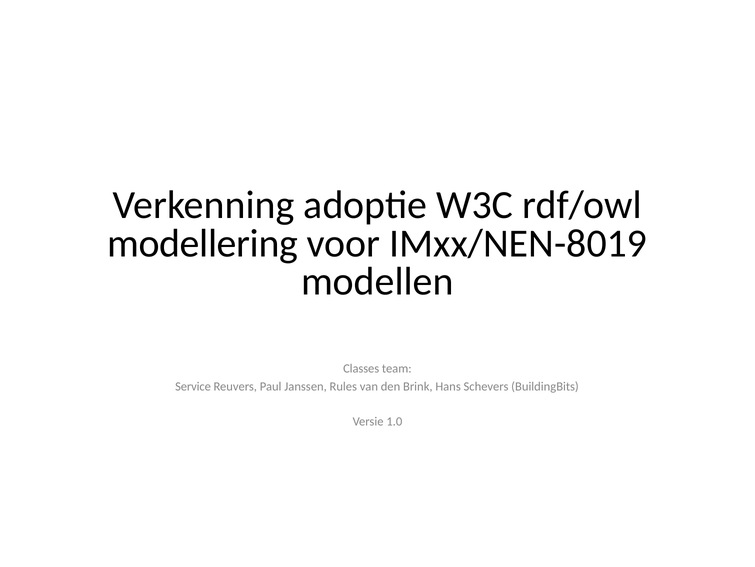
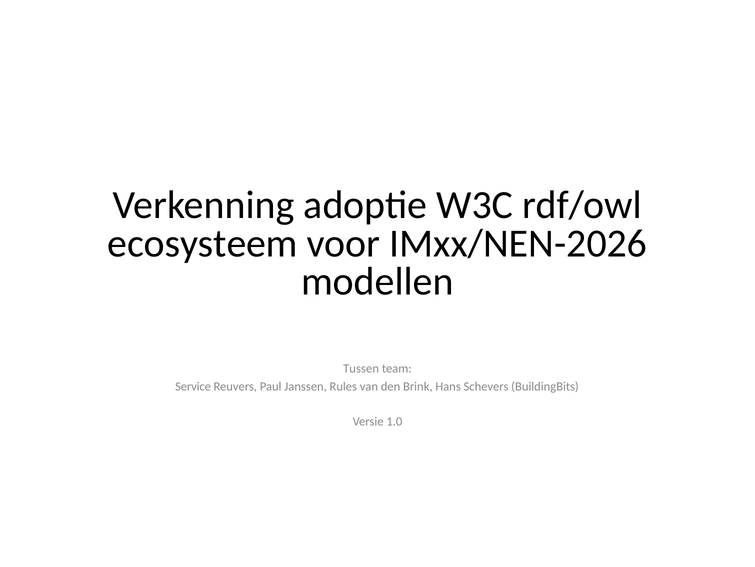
modellering: modellering -> ecosysteem (203, 243)
IMxx/NEN-8019: IMxx/NEN-8019 -> IMxx/NEN-2026 (518, 243)
Classes: Classes -> Tussen (361, 368)
